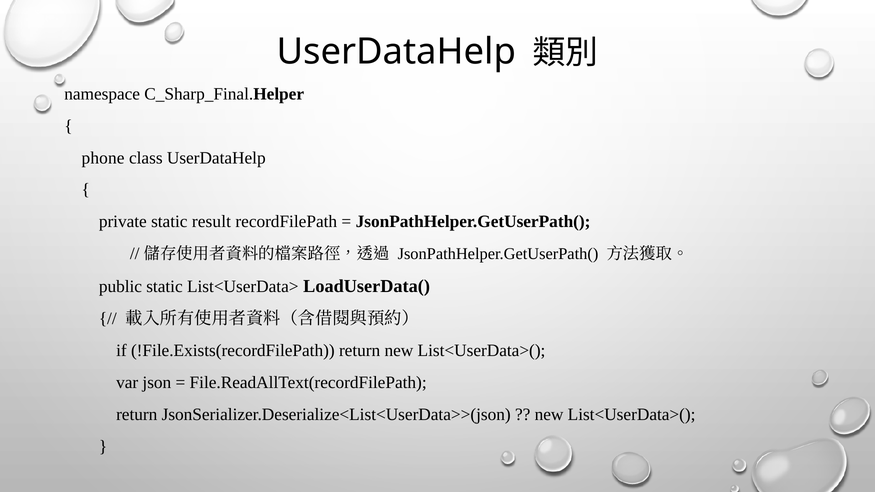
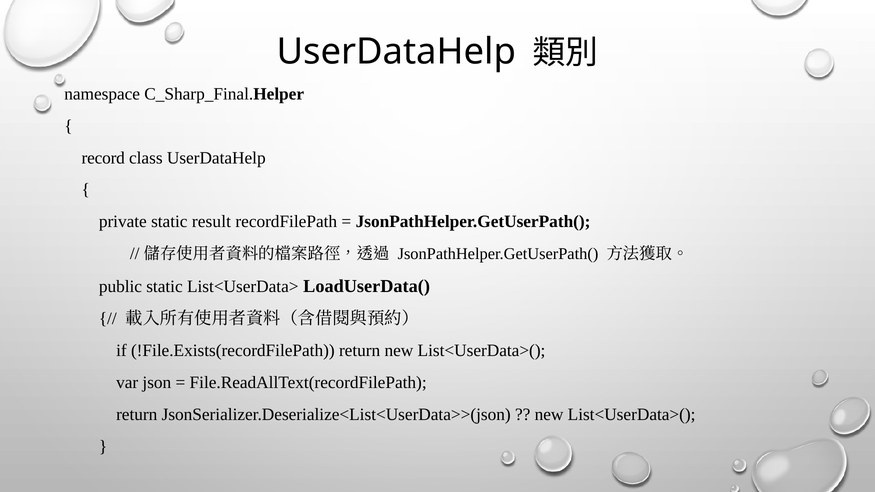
phone: phone -> record (103, 158)
